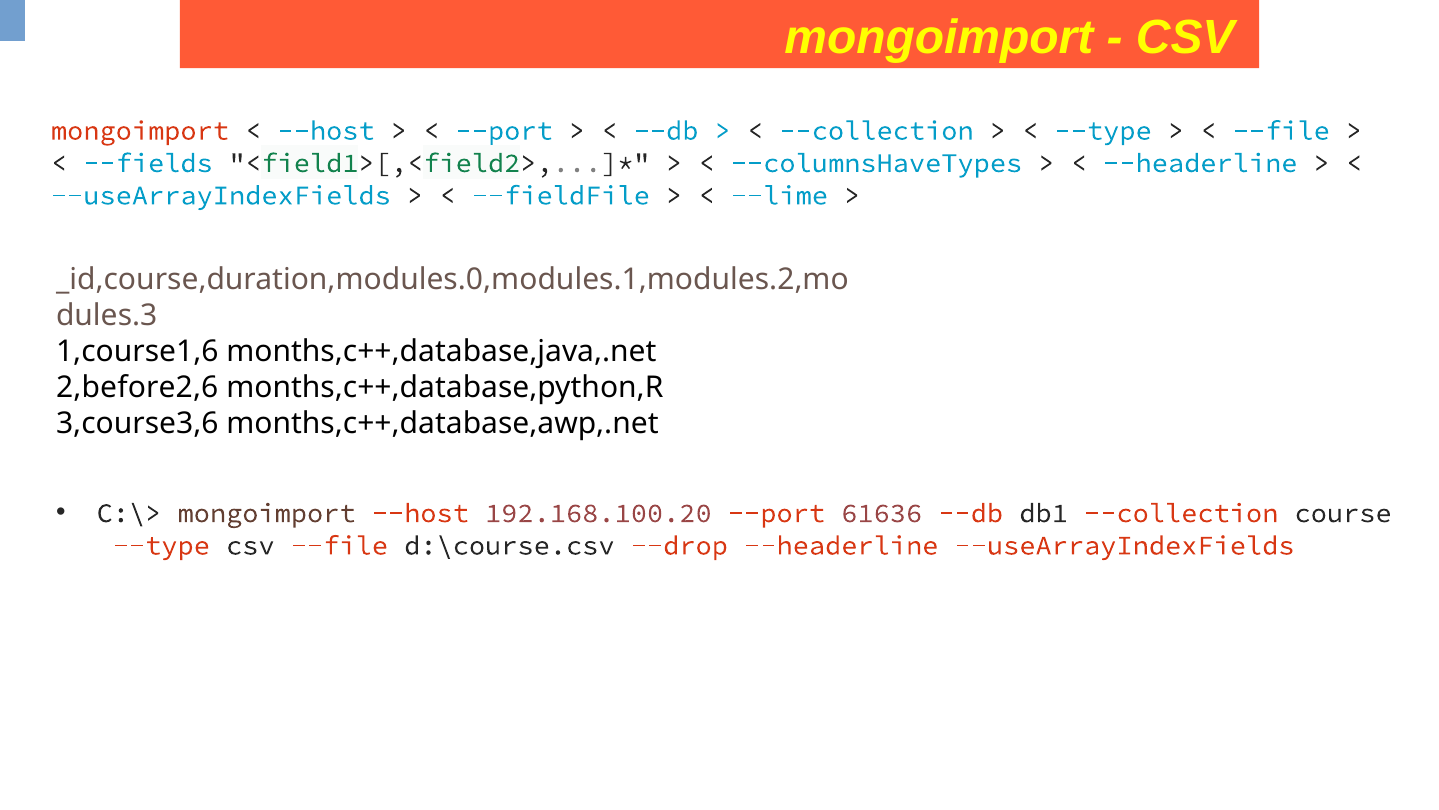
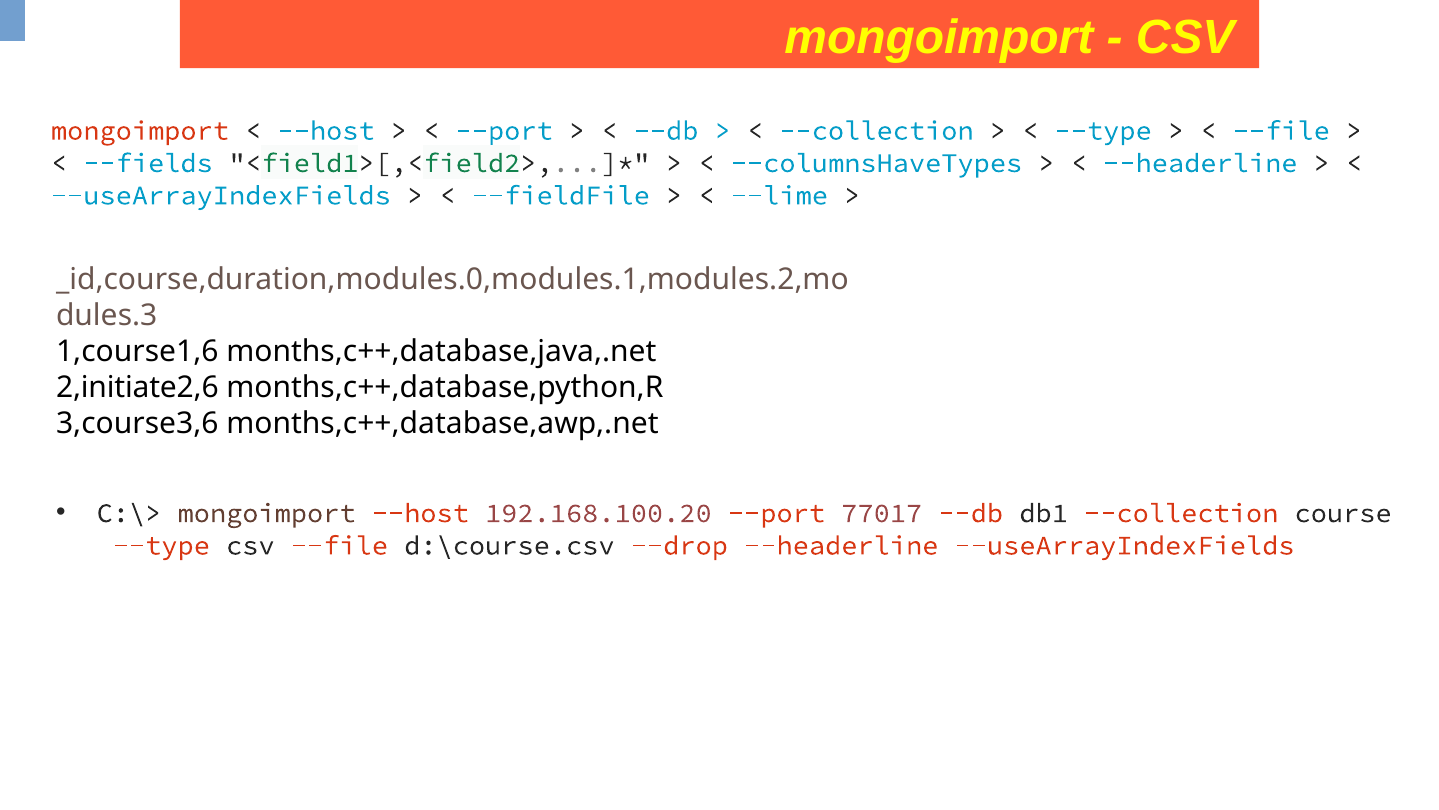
2,before2,6: 2,before2,6 -> 2,initiate2,6 (137, 387)
61636: 61636 -> 77017 (882, 513)
